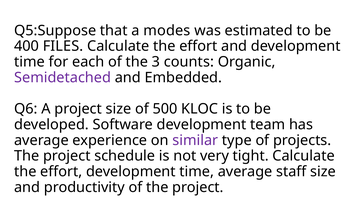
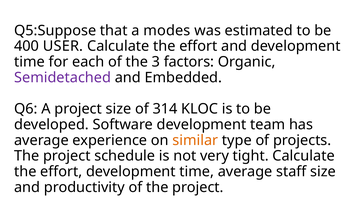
FILES: FILES -> USER (63, 46)
counts: counts -> factors (189, 62)
500: 500 -> 314 (165, 109)
similar colour: purple -> orange (195, 140)
